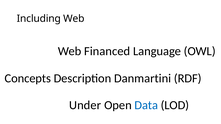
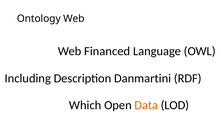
Including: Including -> Ontology (39, 19)
Concepts: Concepts -> Including (28, 79)
Under: Under -> Which (85, 105)
Data colour: blue -> orange (146, 105)
